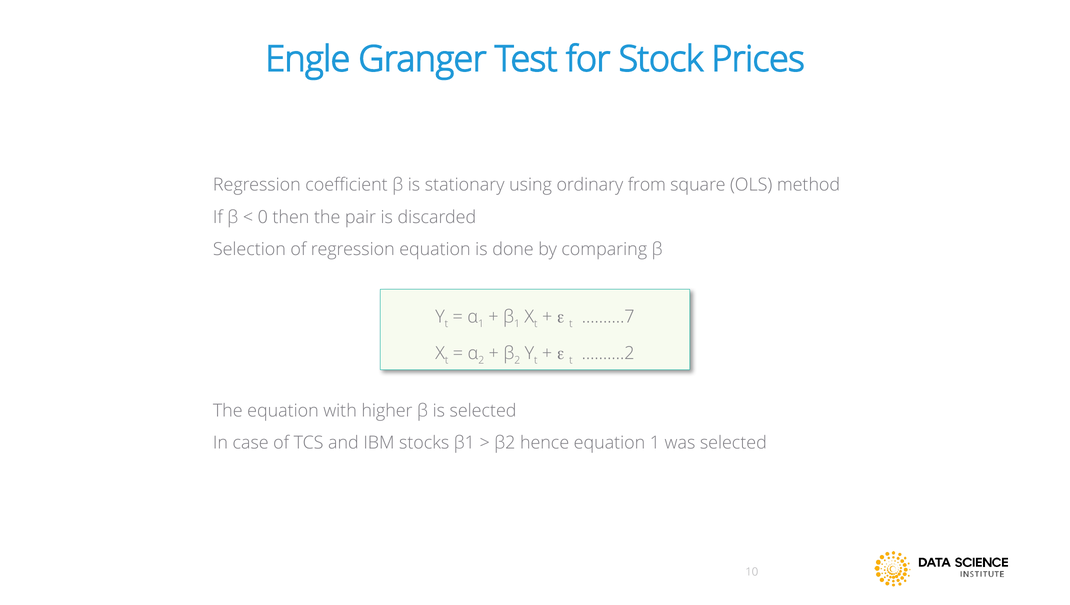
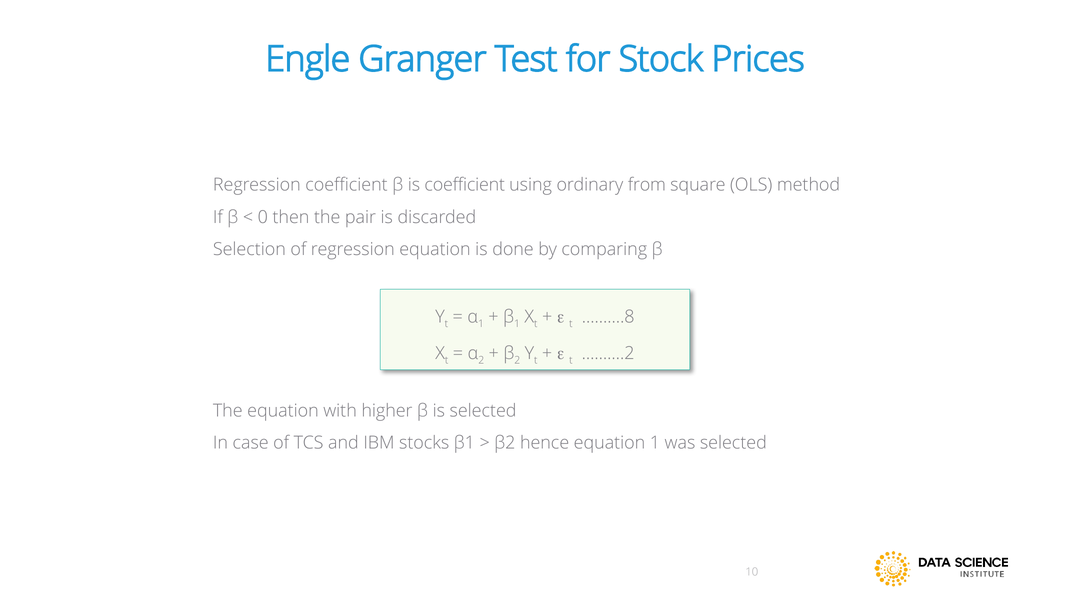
is stationary: stationary -> coefficient (465, 185)
……….7: ……….7 -> ……….8 (608, 317)
